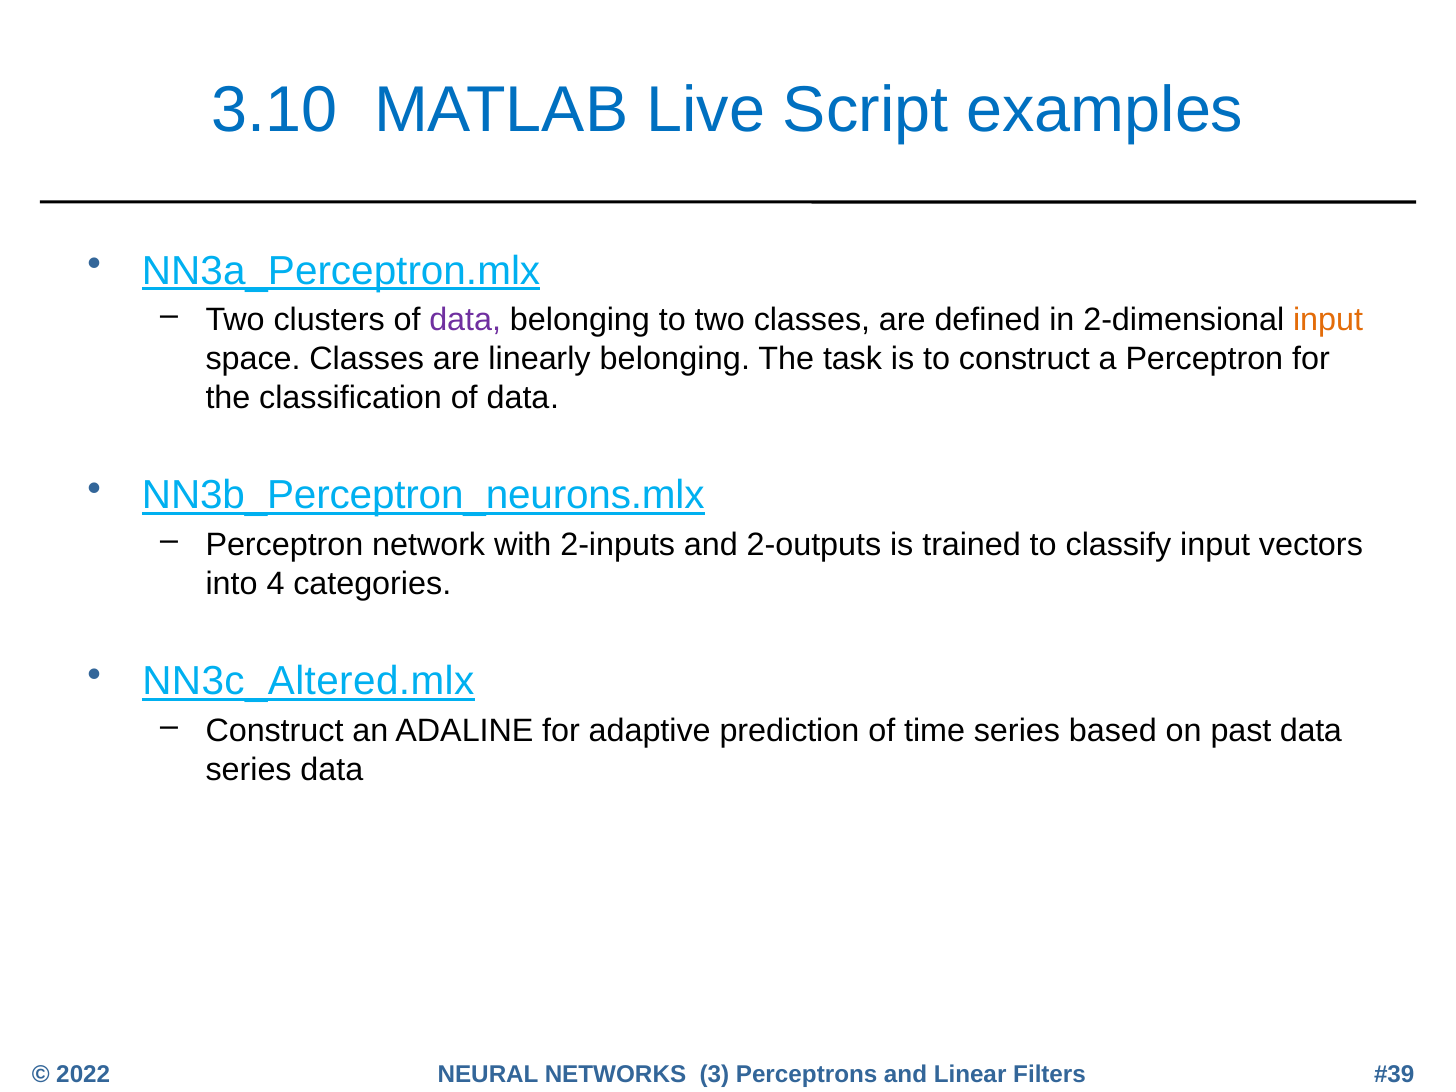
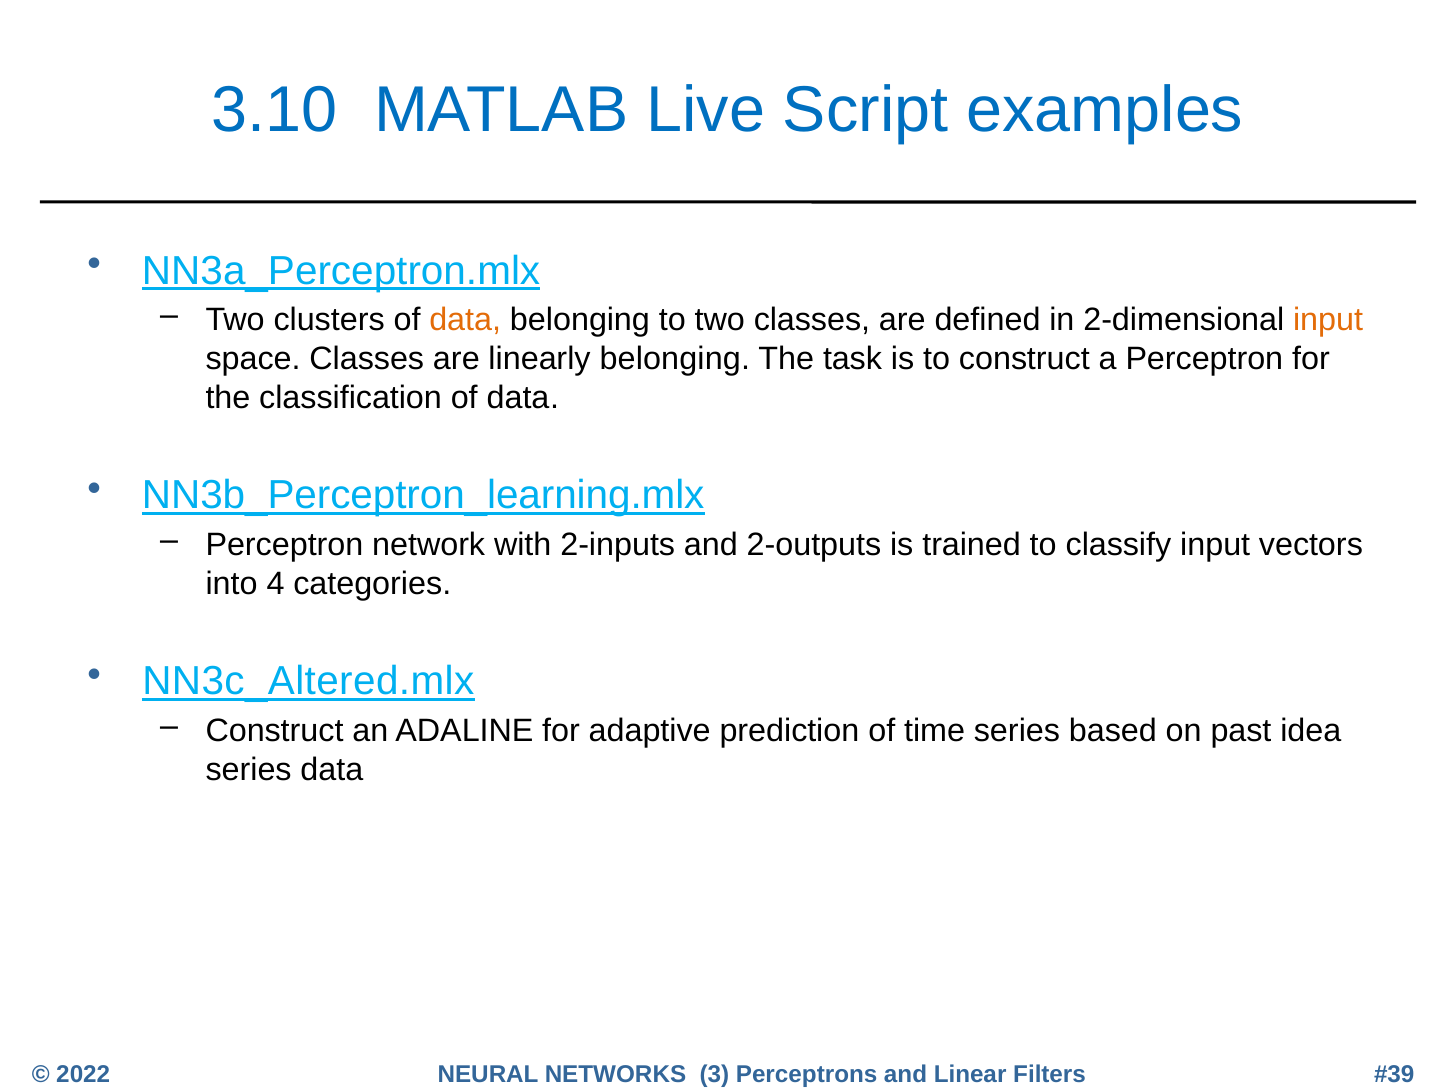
data colour: purple -> orange (465, 320)
NN3b_Perceptron_neurons.mlx: NN3b_Perceptron_neurons.mlx -> NN3b_Perceptron_learning.mlx (423, 496)
past data: data -> idea (1311, 731)
